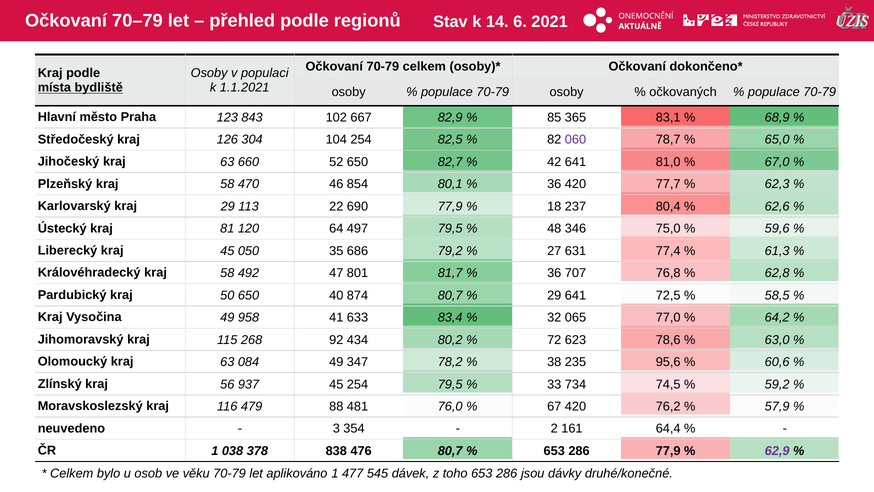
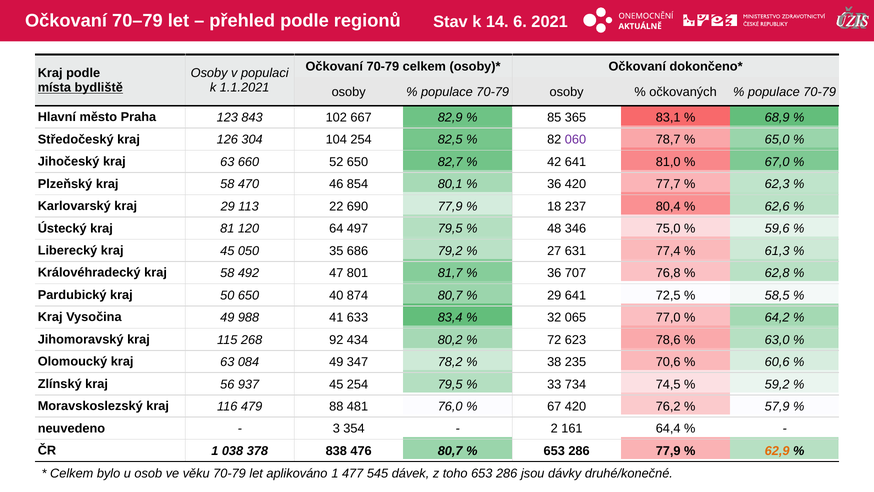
958: 958 -> 988 (249, 317)
95,6: 95,6 -> 70,6 (668, 362)
62,9 colour: purple -> orange (777, 451)
